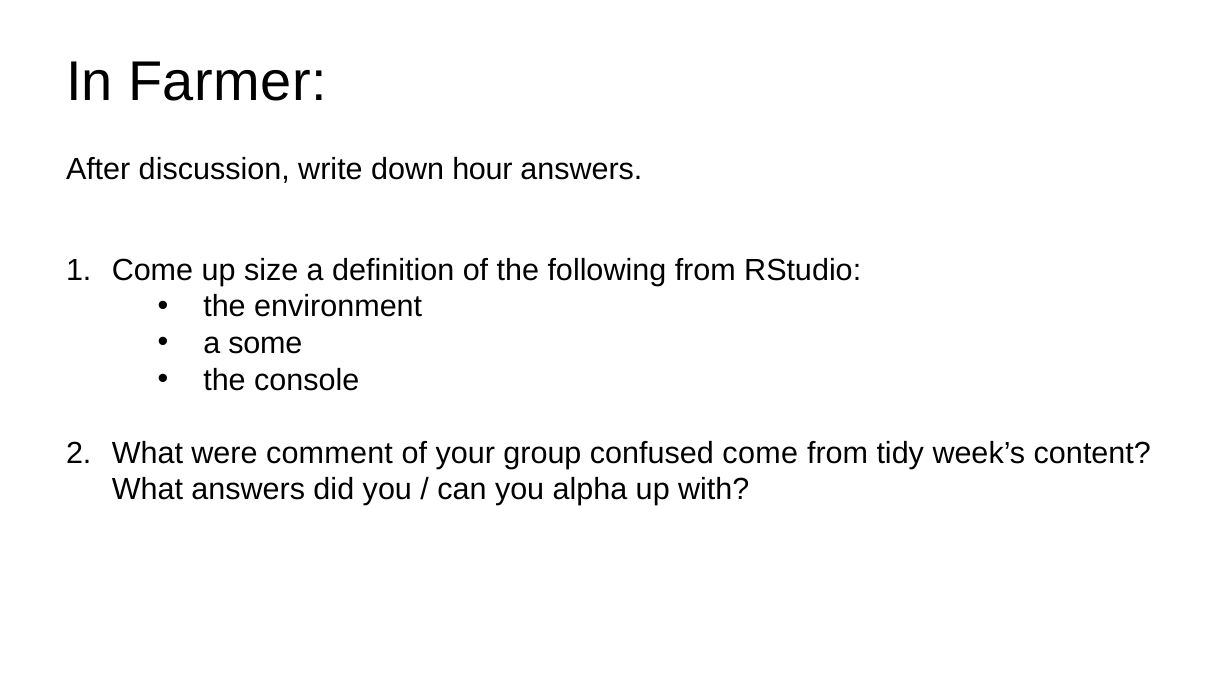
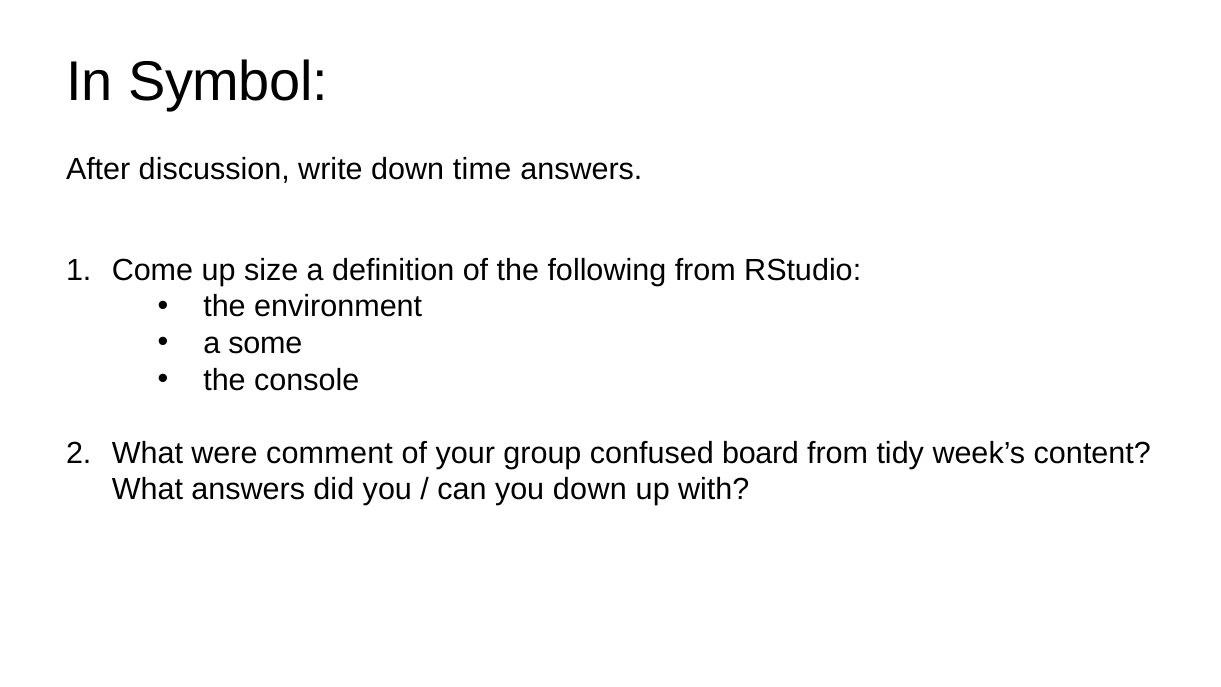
Farmer: Farmer -> Symbol (228, 82)
hour: hour -> time (482, 169)
confused come: come -> board (761, 453)
you alpha: alpha -> down (590, 490)
